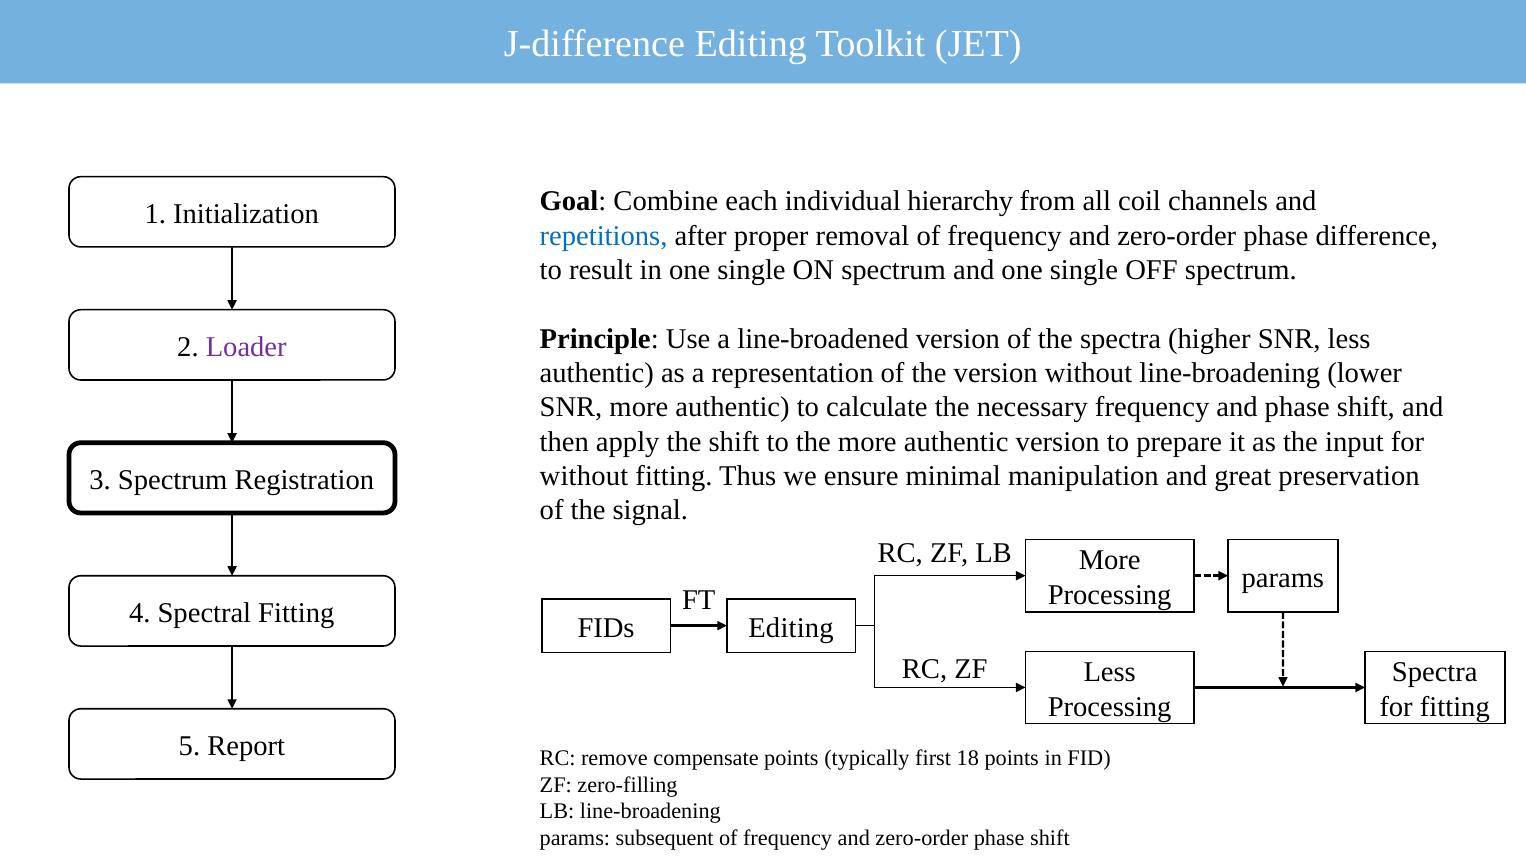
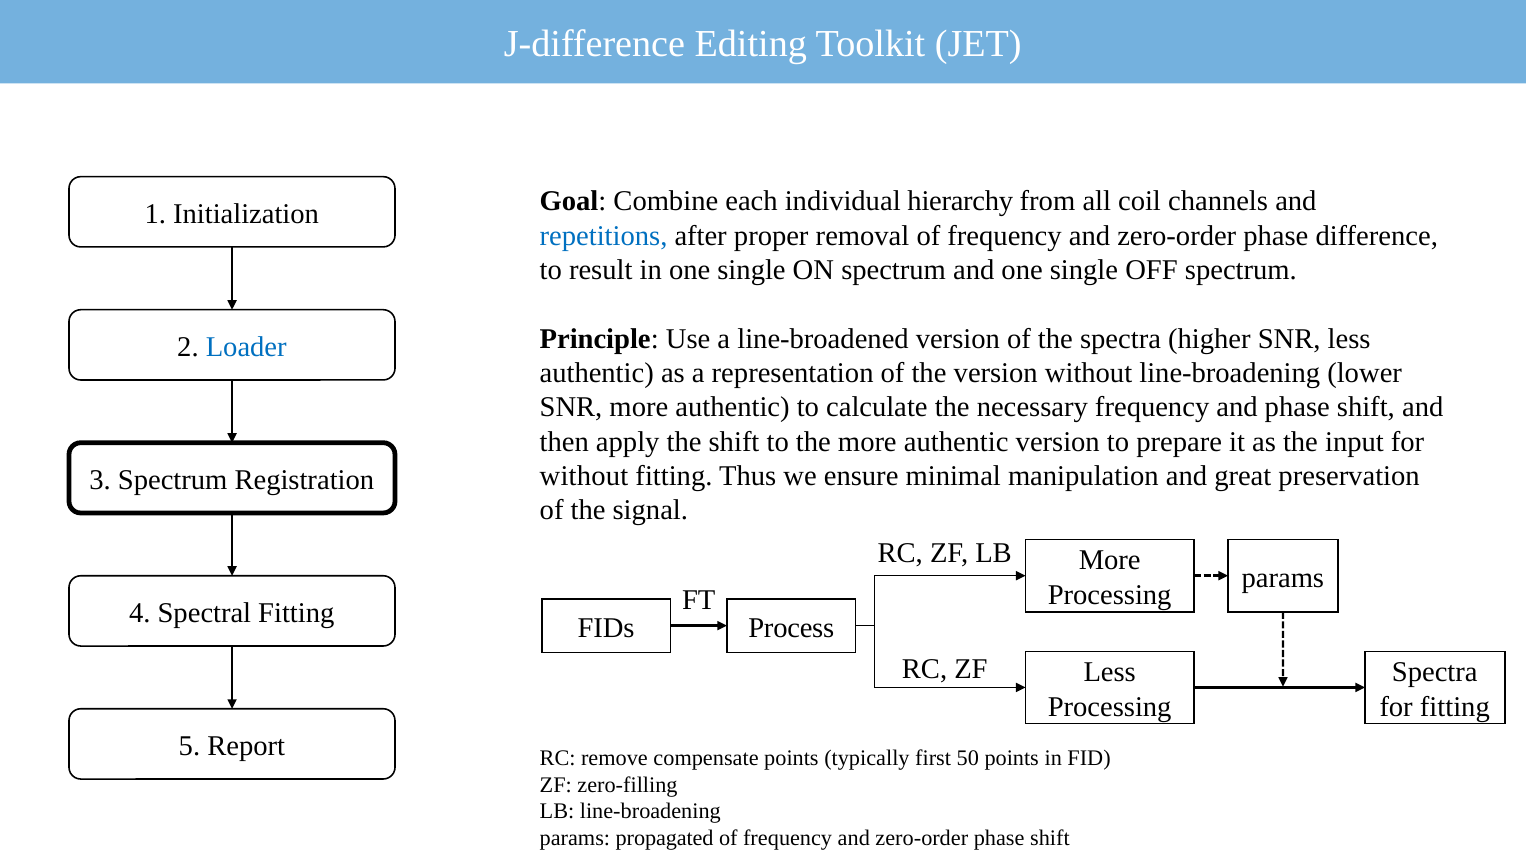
Loader colour: purple -> blue (246, 347)
FIDs Editing: Editing -> Process (791, 628)
18: 18 -> 50 (968, 759)
subsequent: subsequent -> propagated (665, 839)
